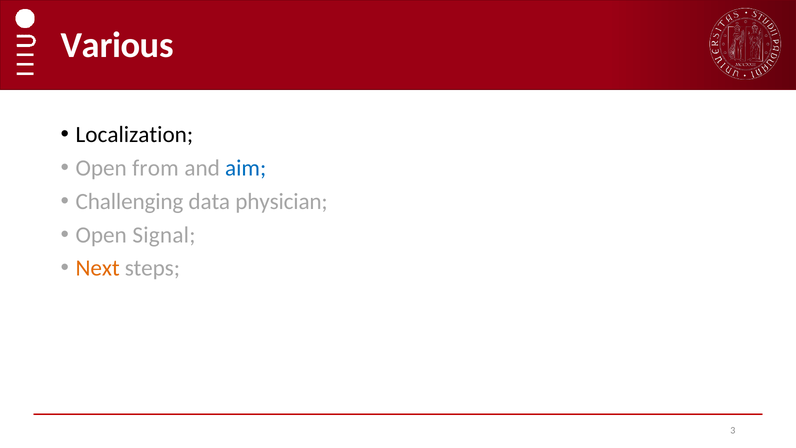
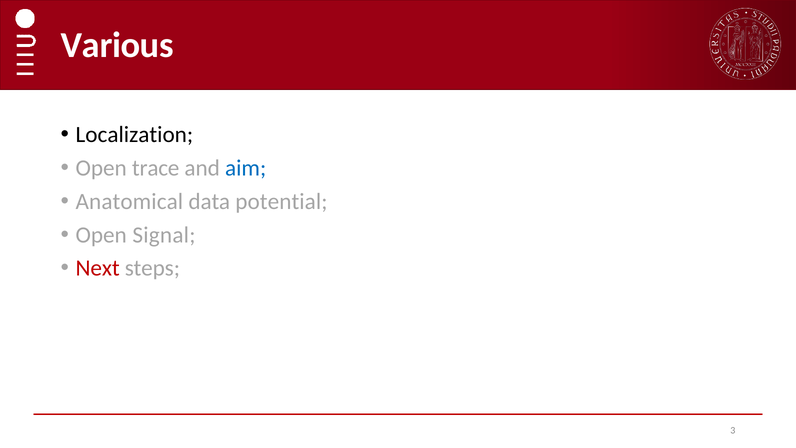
from: from -> trace (156, 168)
Challenging: Challenging -> Anatomical (129, 201)
physician: physician -> potential (281, 201)
Next colour: orange -> red (98, 268)
